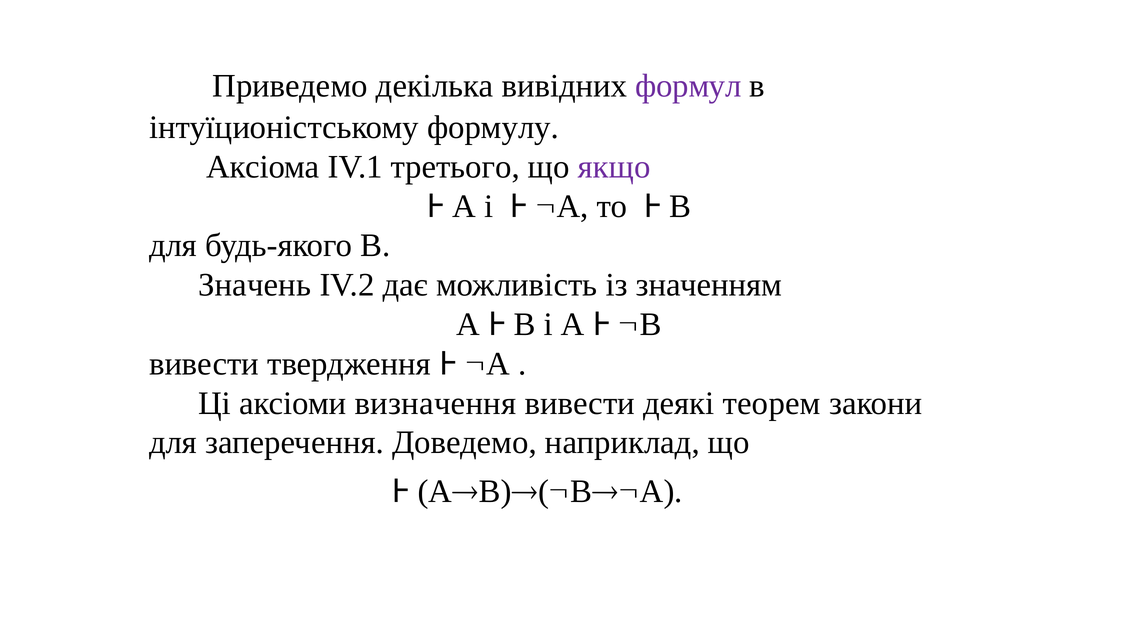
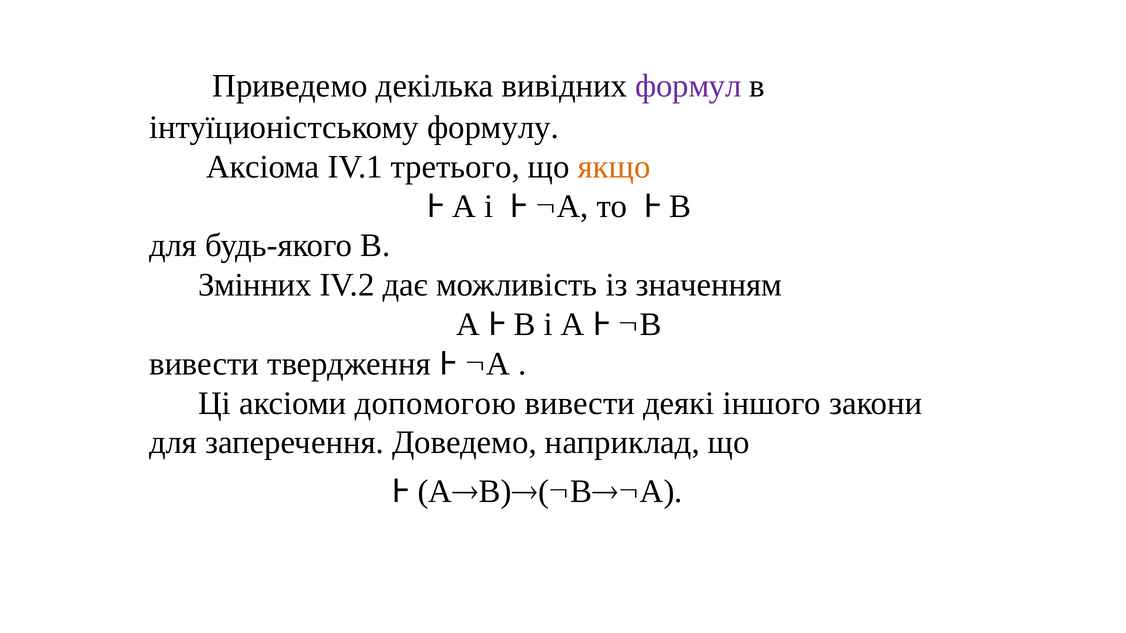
якщо colour: purple -> orange (614, 167)
Значень: Значень -> Змінних (255, 285)
визначення: визначення -> допомогою (435, 403)
теорем: теорем -> іншого (772, 403)
